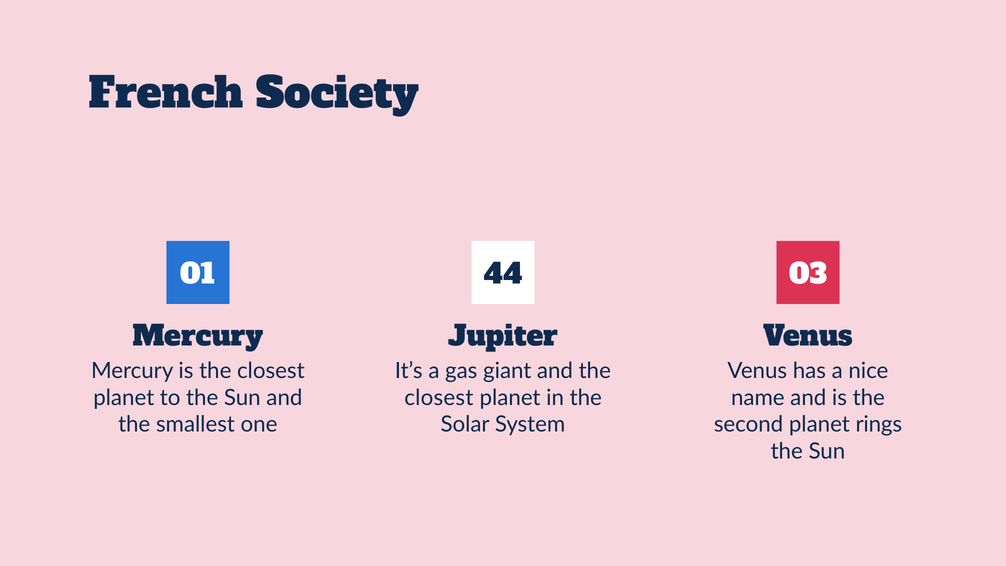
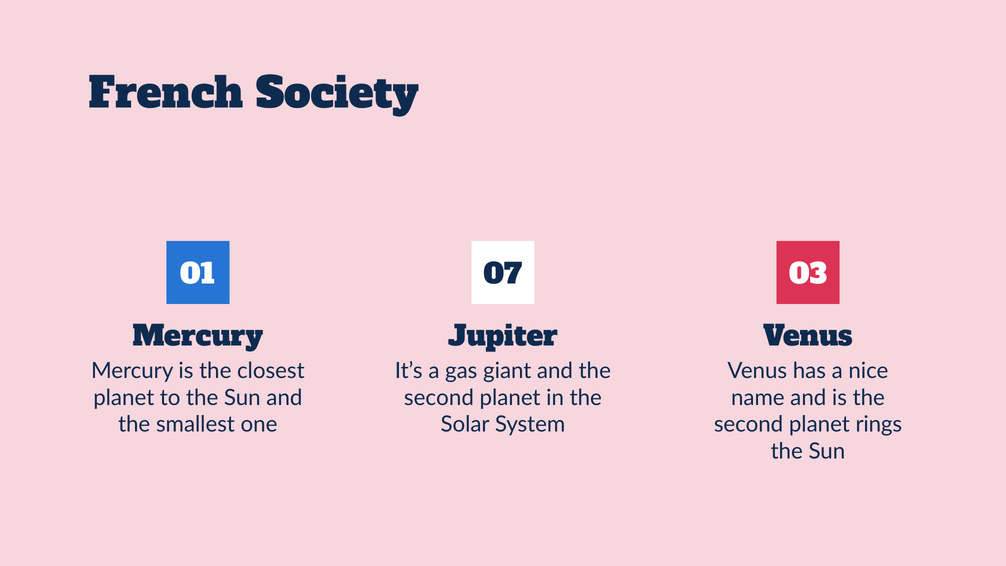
44: 44 -> 07 (503, 274)
closest: closest -> second (439, 398)
